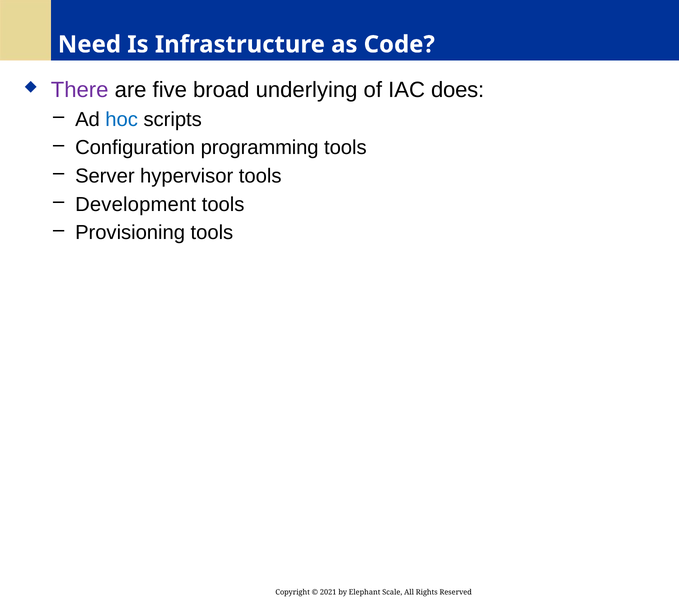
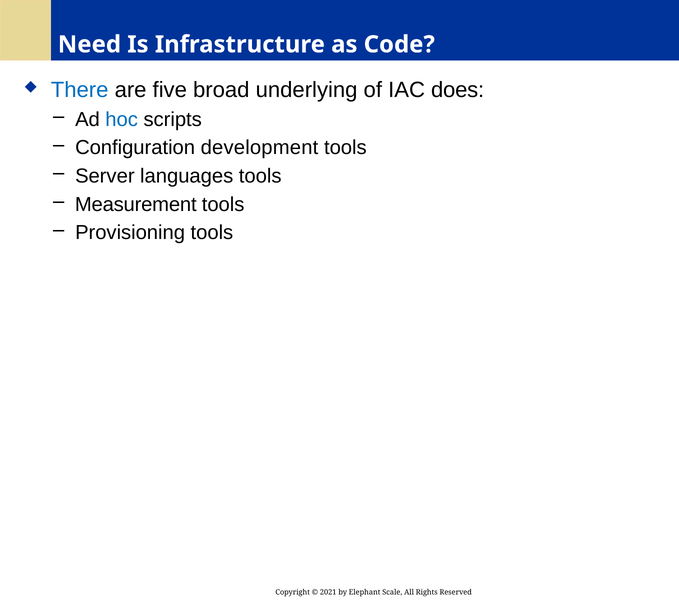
There colour: purple -> blue (80, 90)
programming: programming -> development (259, 148)
hypervisor: hypervisor -> languages (187, 176)
Development: Development -> Measurement (136, 204)
